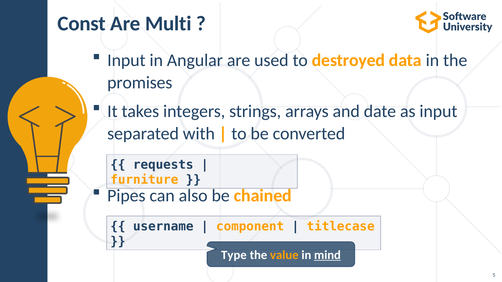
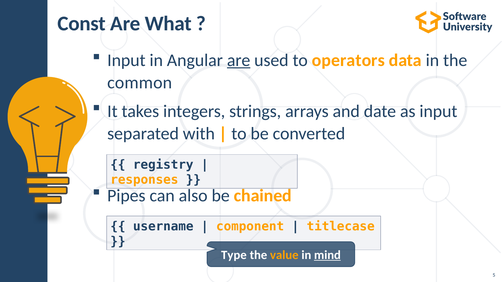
Multi: Multi -> What (168, 24)
are underline: none -> present (239, 60)
destroyed: destroyed -> operators (348, 60)
promises: promises -> common (140, 83)
requests: requests -> registry (163, 165)
furniture: furniture -> responses (144, 180)
